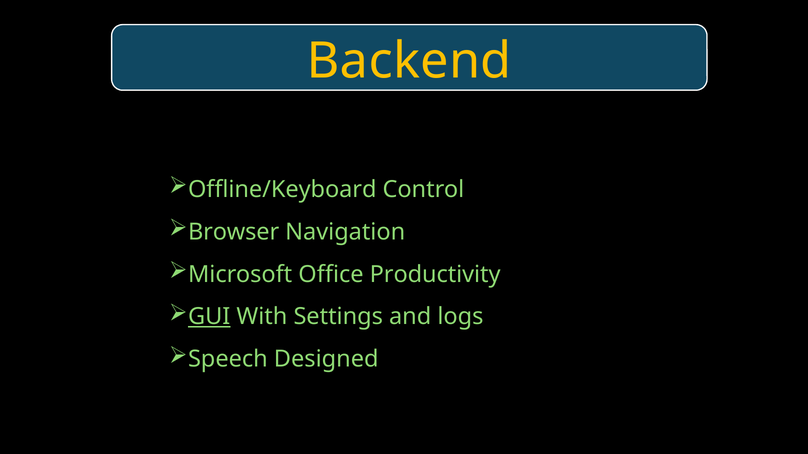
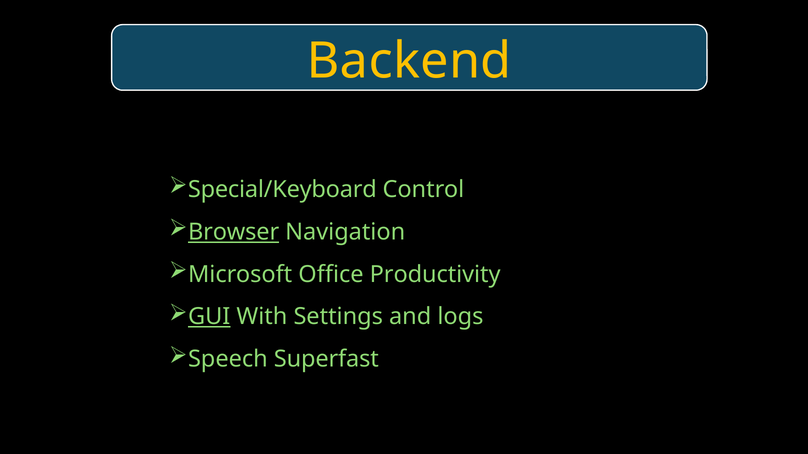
Offline/Keyboard: Offline/Keyboard -> Special/Keyboard (282, 190)
Browser underline: none -> present (234, 232)
Designed: Designed -> Superfast (326, 360)
